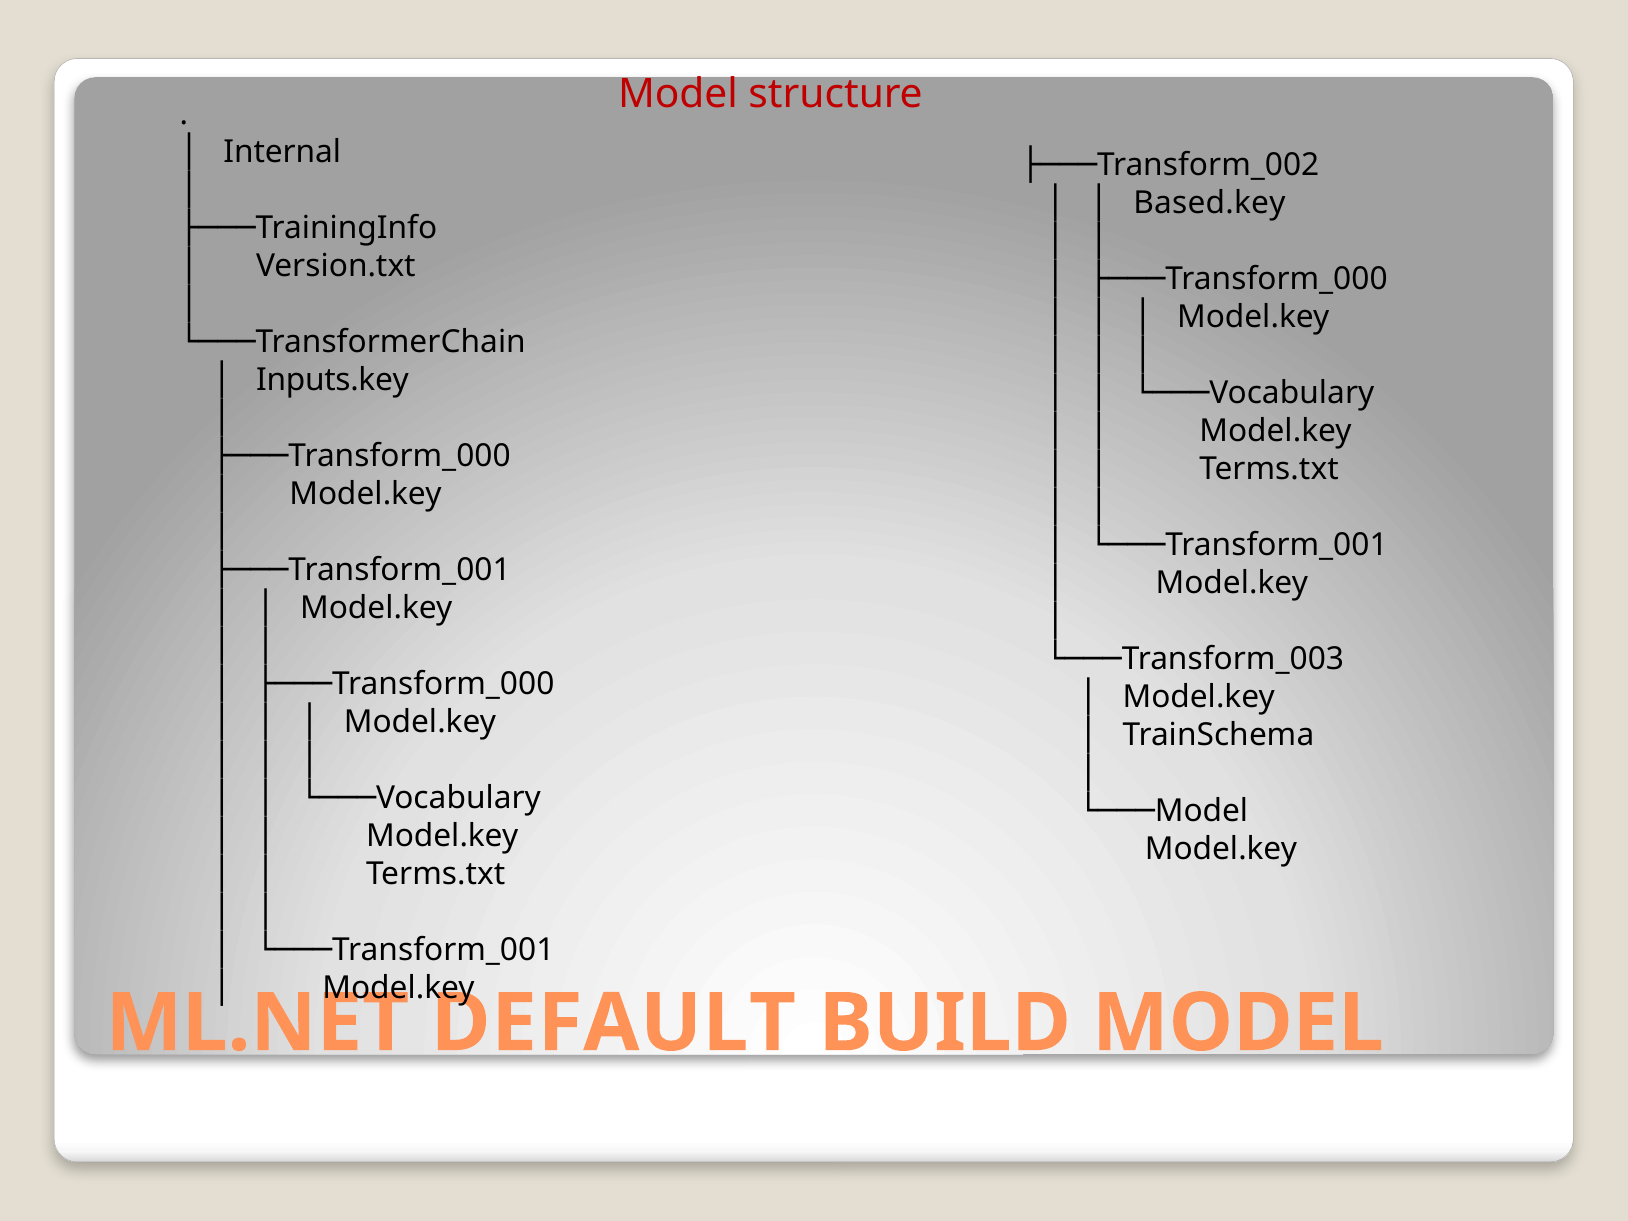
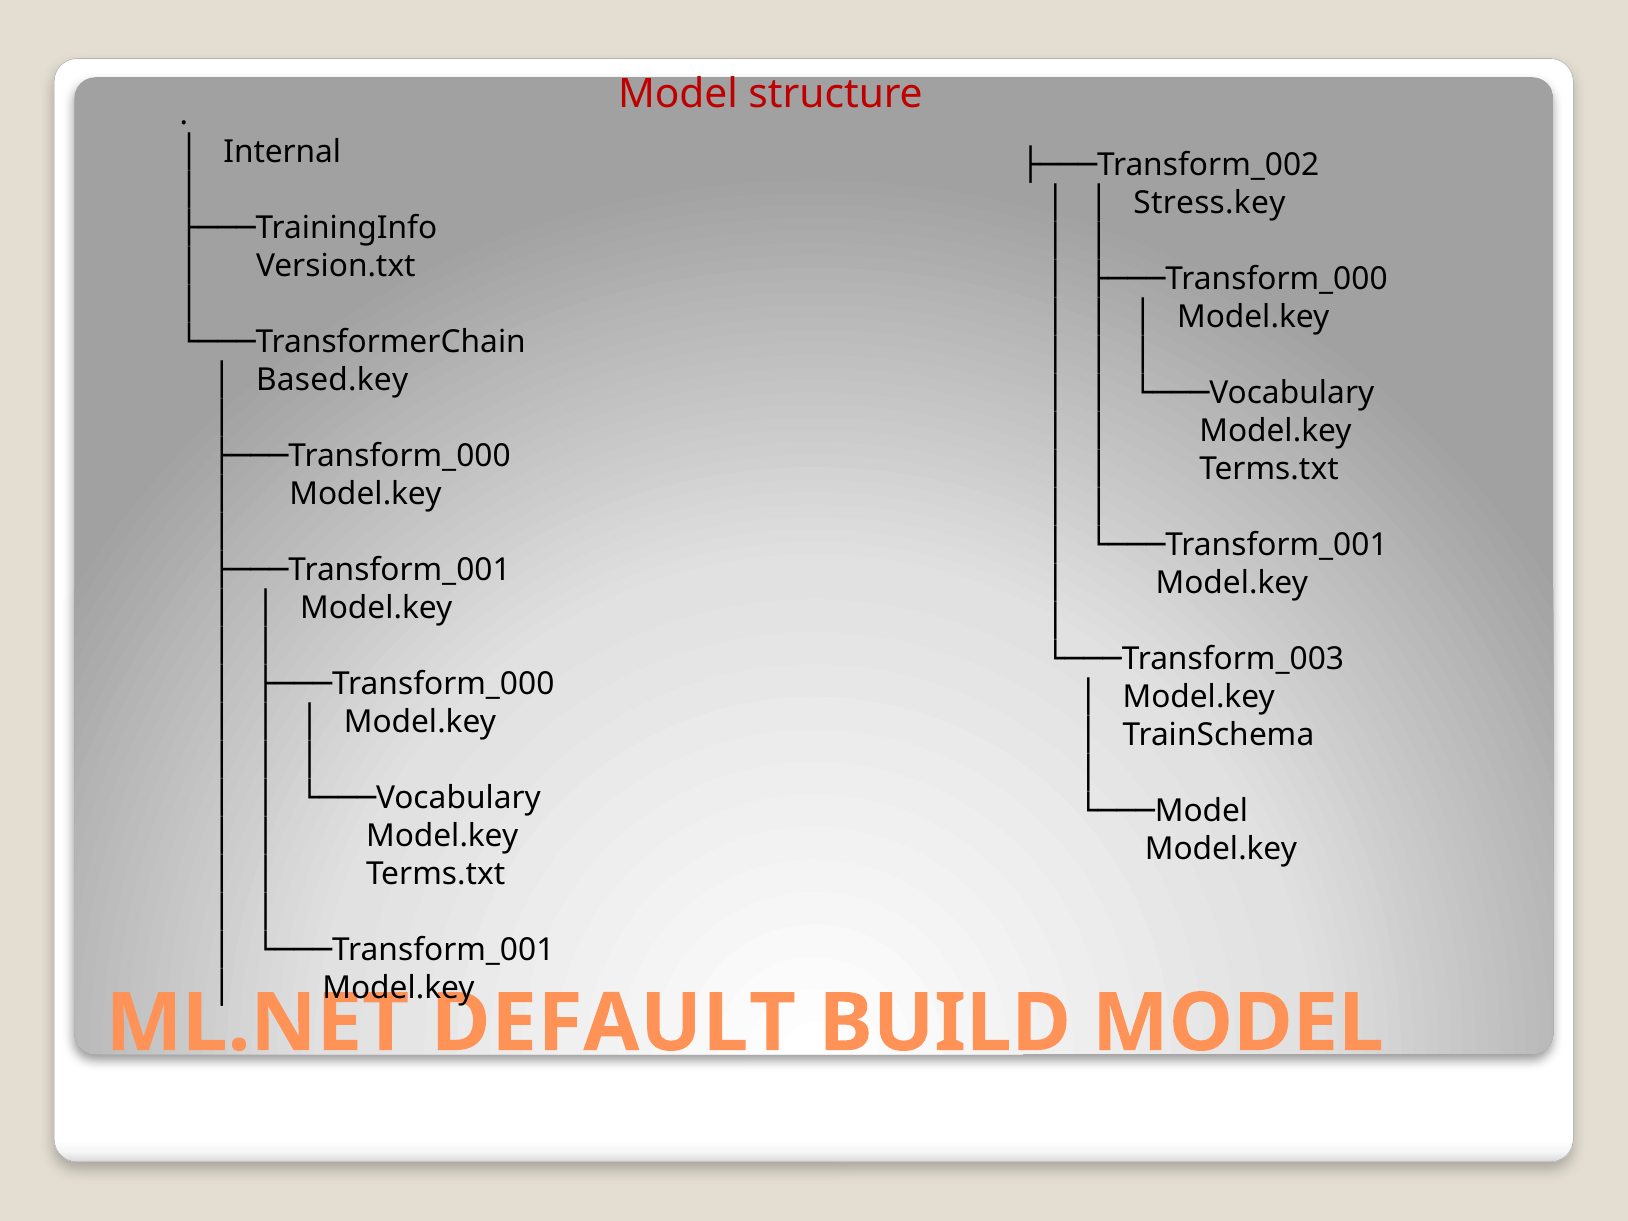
Based.key: Based.key -> Stress.key (1209, 203)
Inputs.key: Inputs.key -> Based.key (332, 380)
